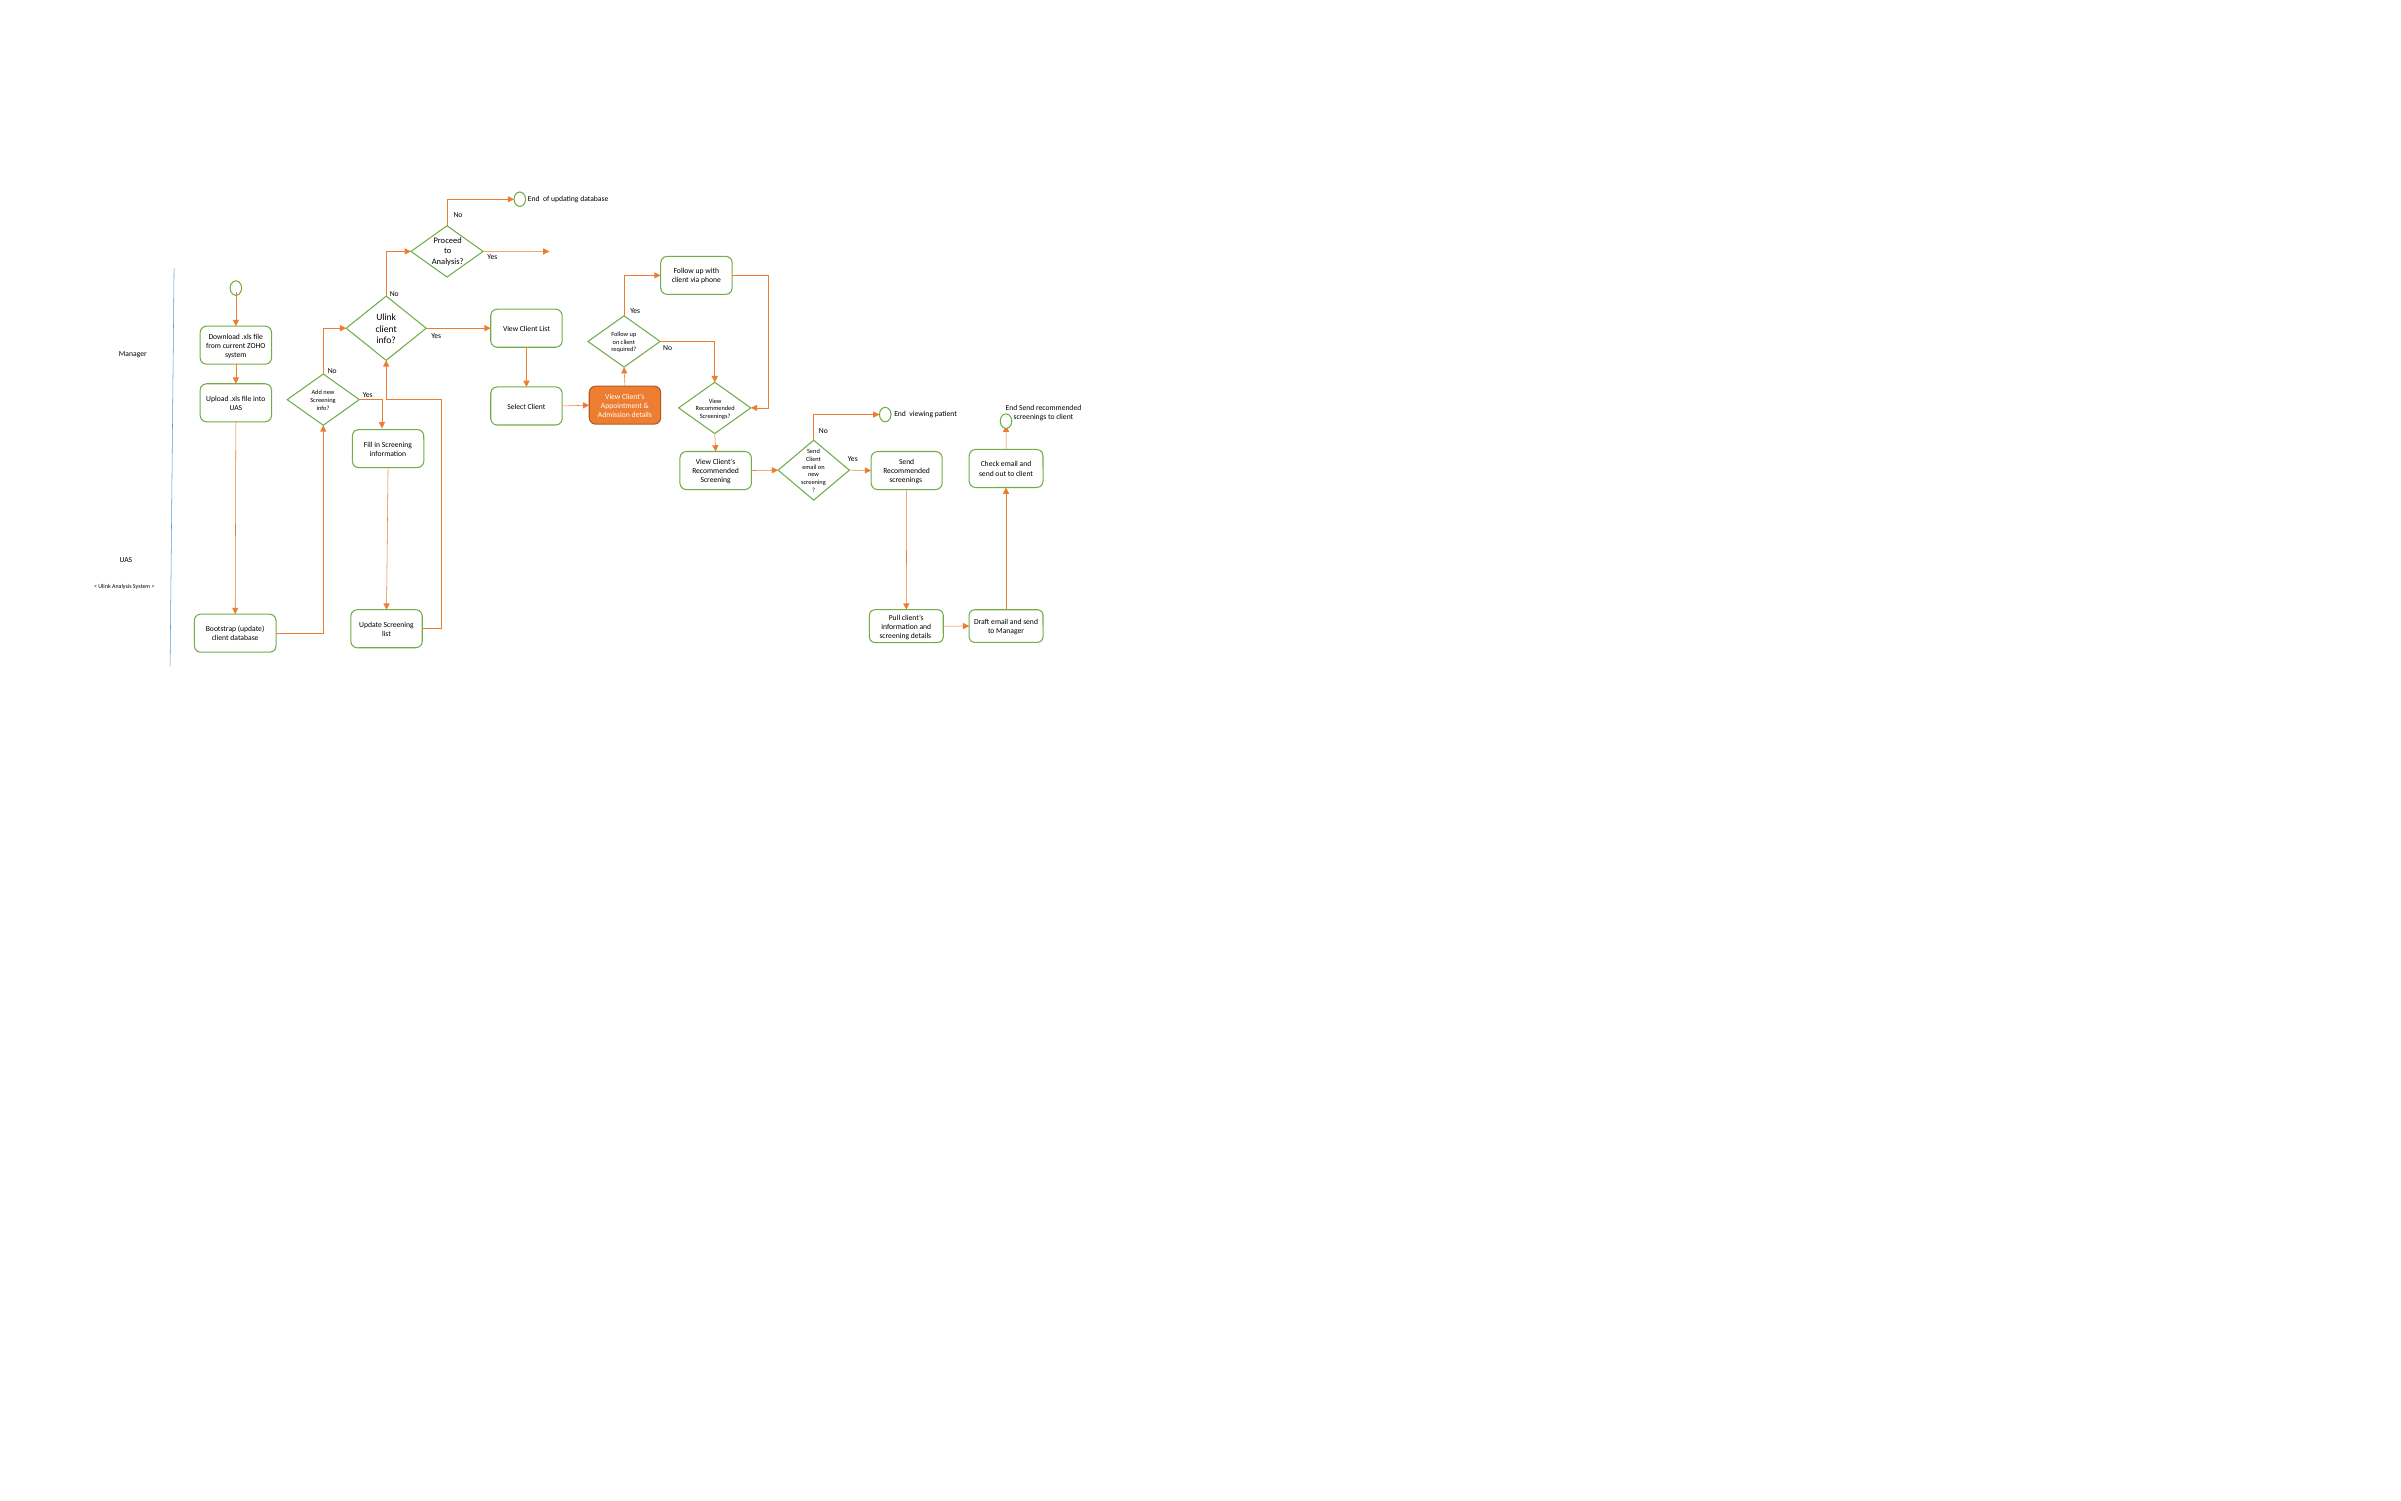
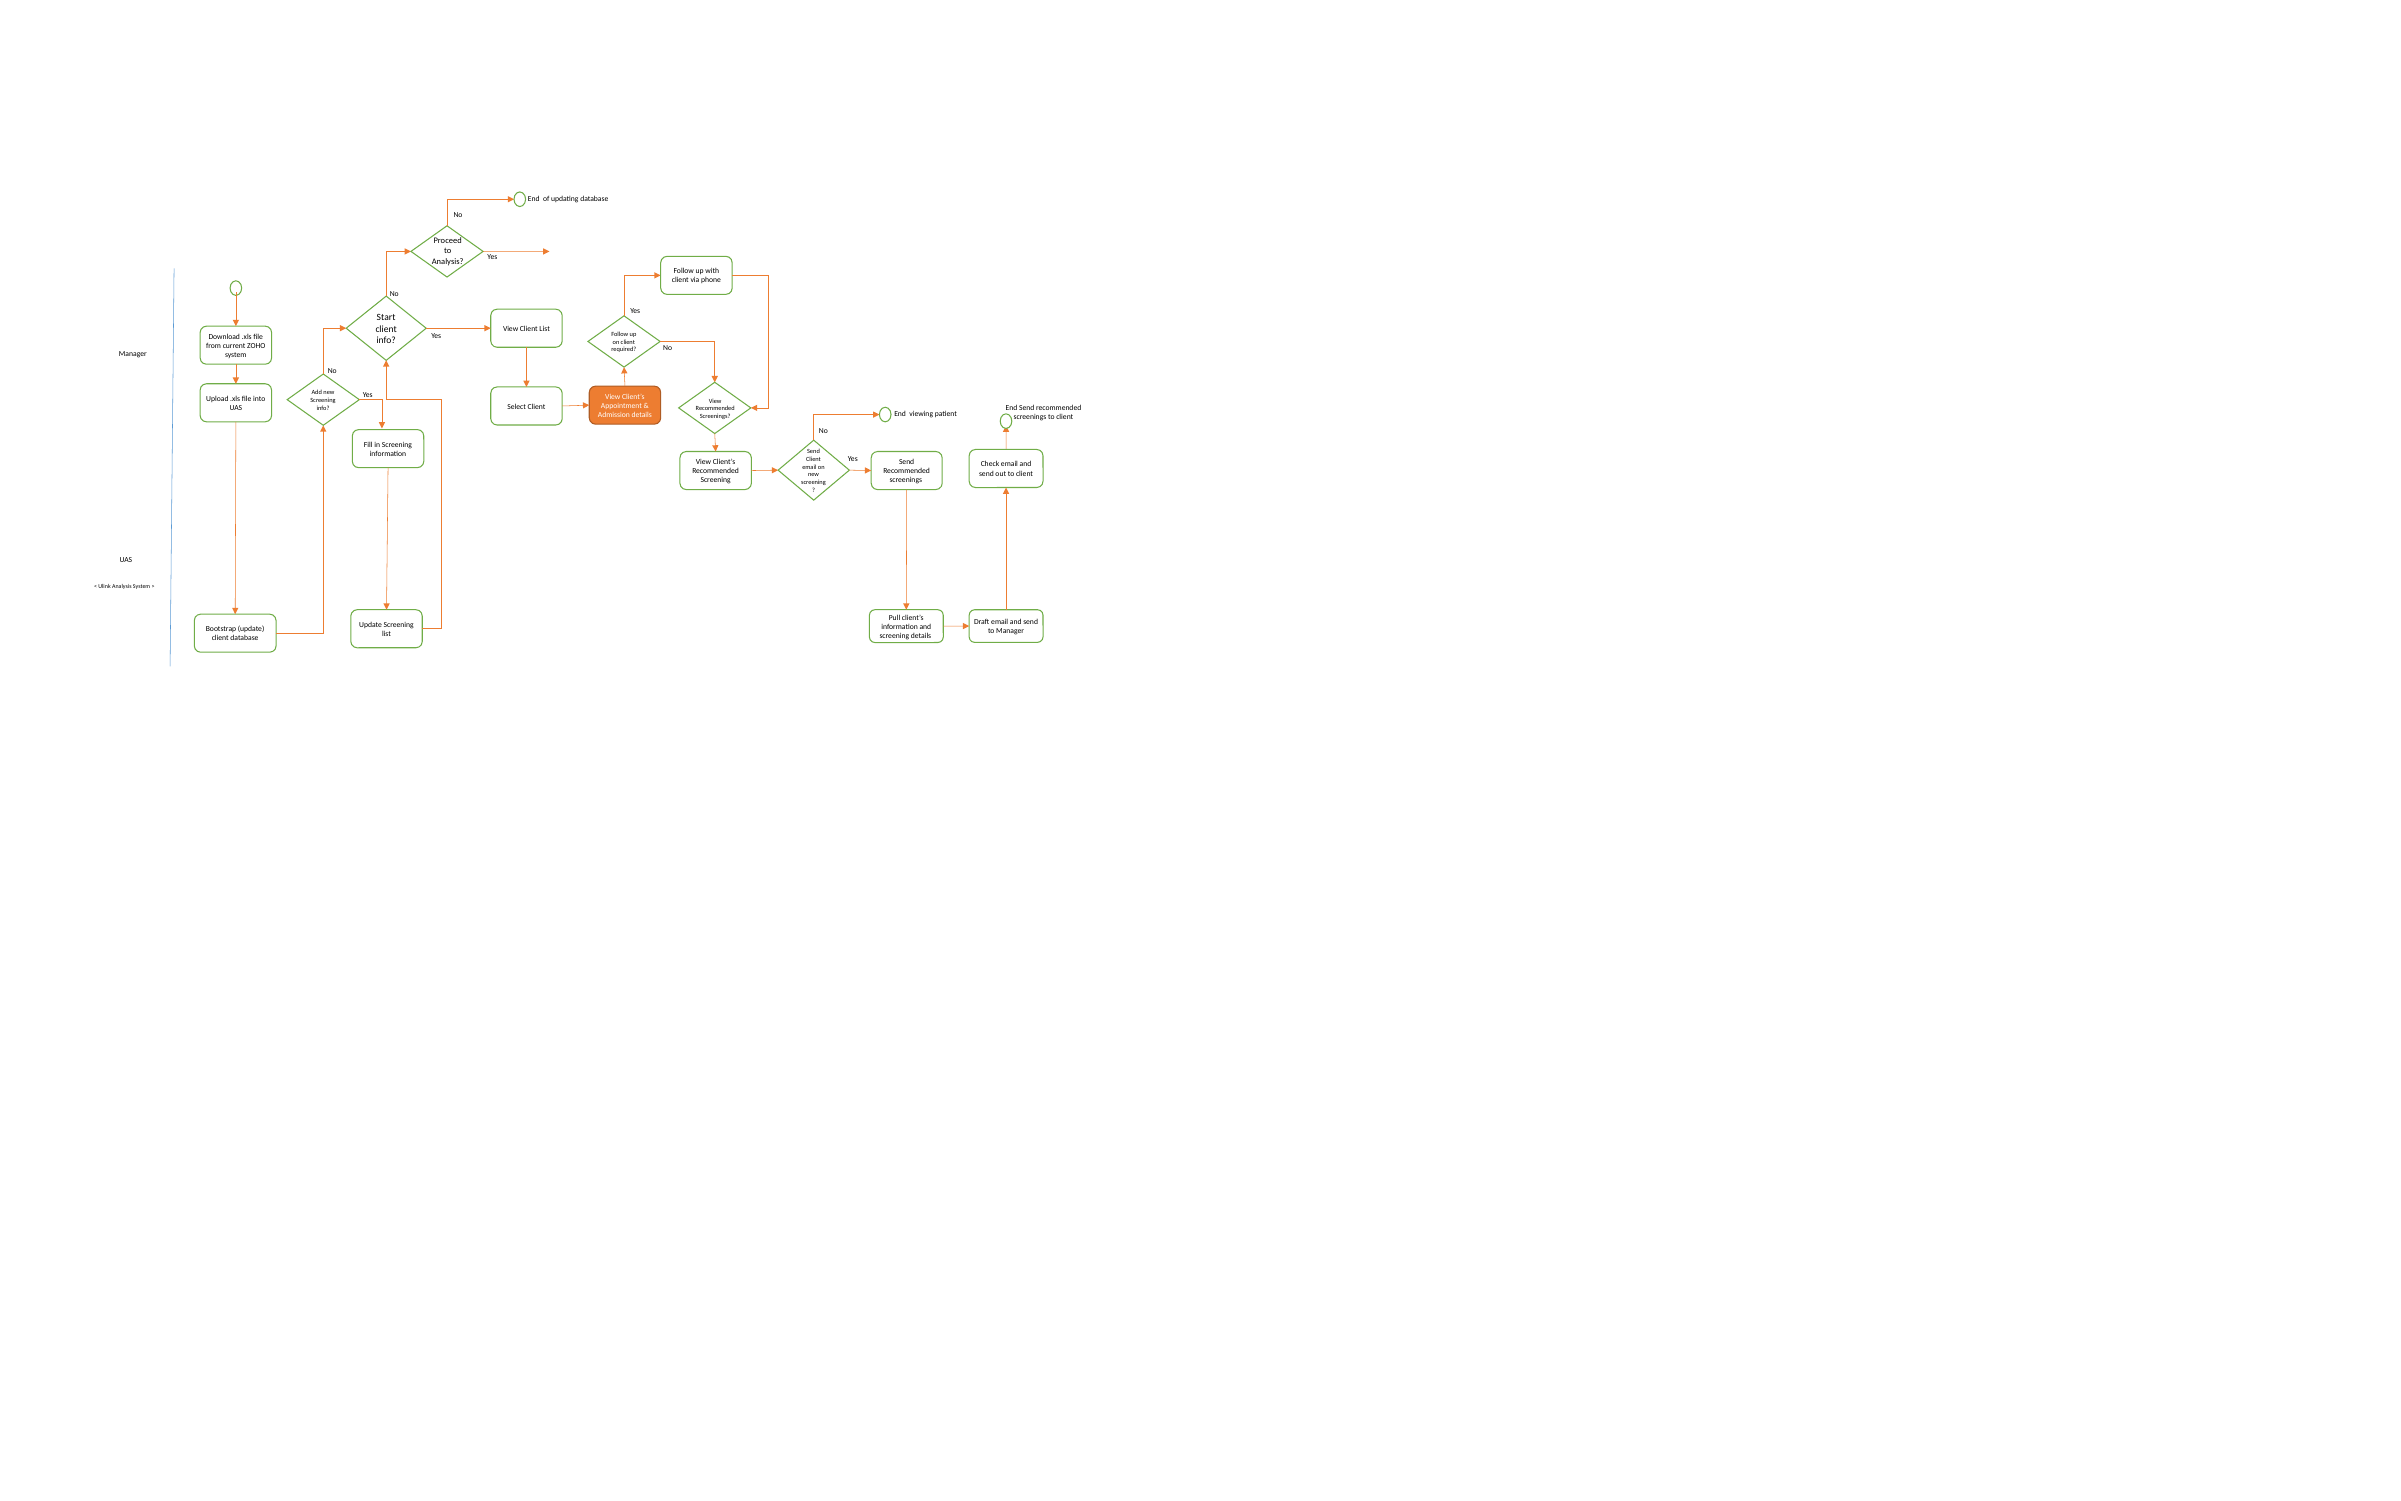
Ulink: Ulink -> Start (386, 317)
